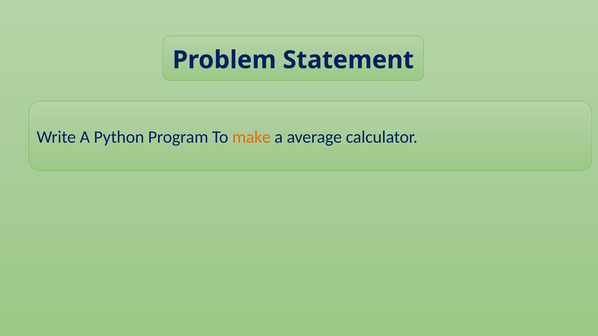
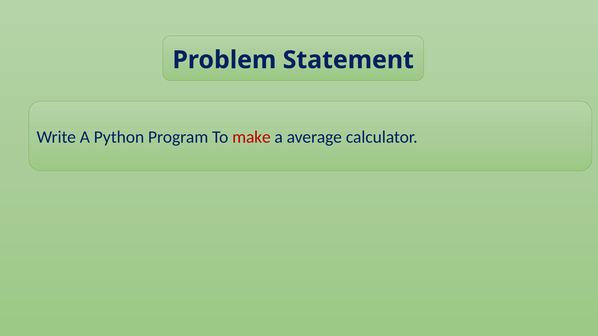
make colour: orange -> red (251, 137)
